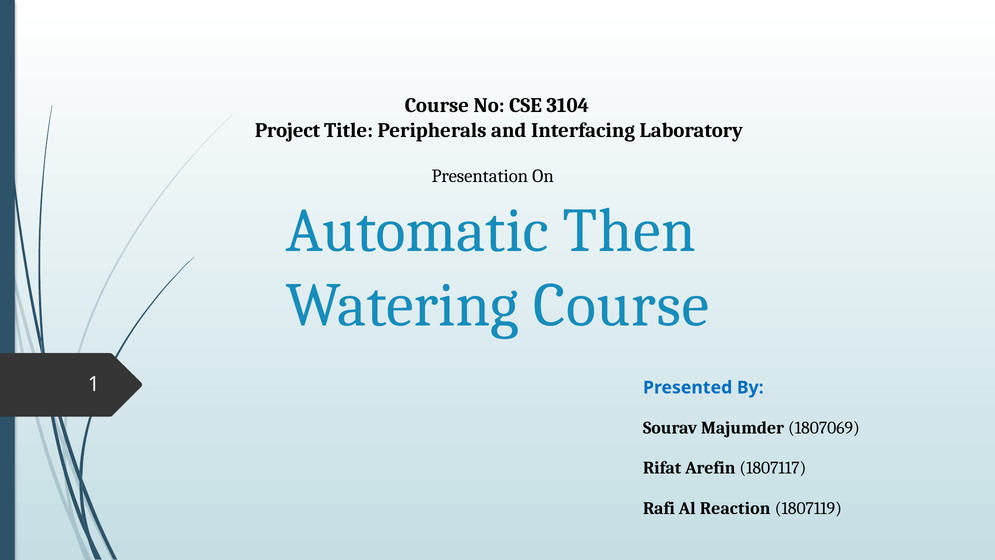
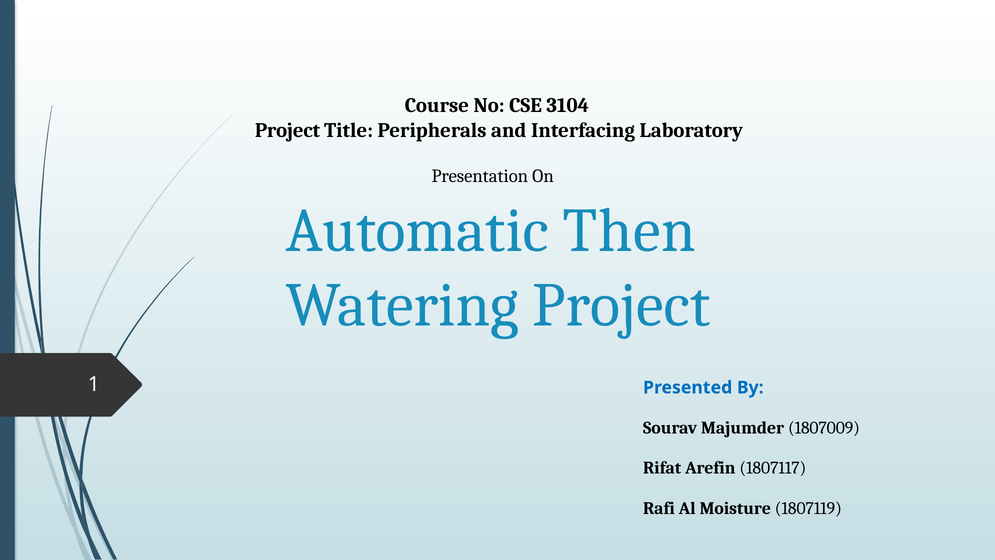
Watering Course: Course -> Project (621, 305)
1807069: 1807069 -> 1807009 (824, 428)
Reaction: Reaction -> Moisture (735, 508)
